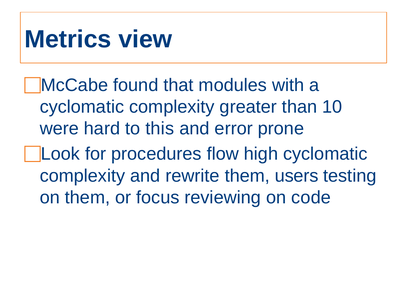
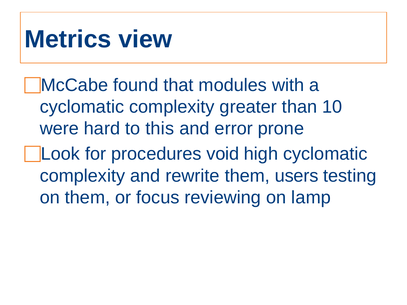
flow: flow -> void (223, 154)
code: code -> lamp (311, 198)
